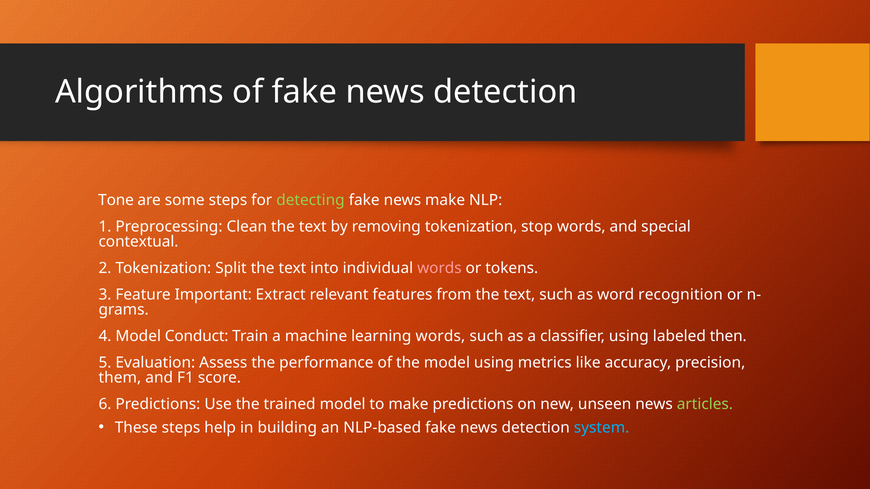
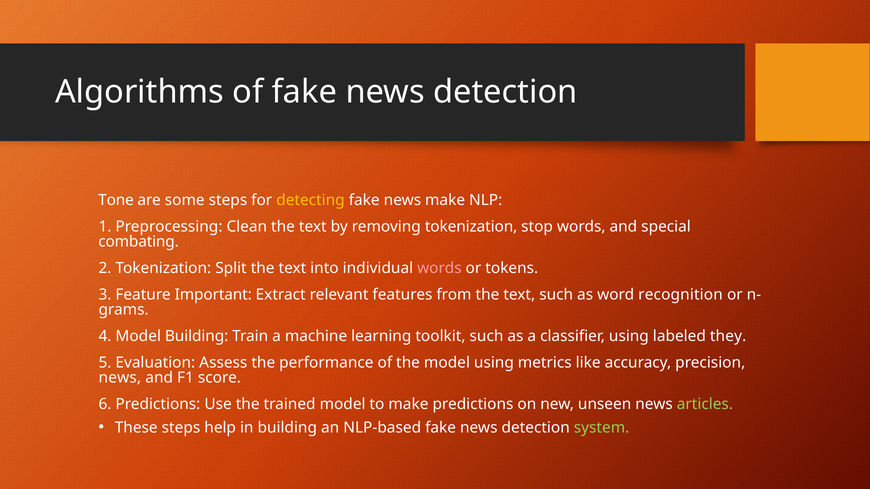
detecting colour: light green -> yellow (310, 201)
contextual: contextual -> combating (139, 242)
Model Conduct: Conduct -> Building (197, 337)
learning words: words -> toolkit (440, 337)
then: then -> they (728, 337)
them: them -> news (120, 378)
system colour: light blue -> light green (602, 428)
